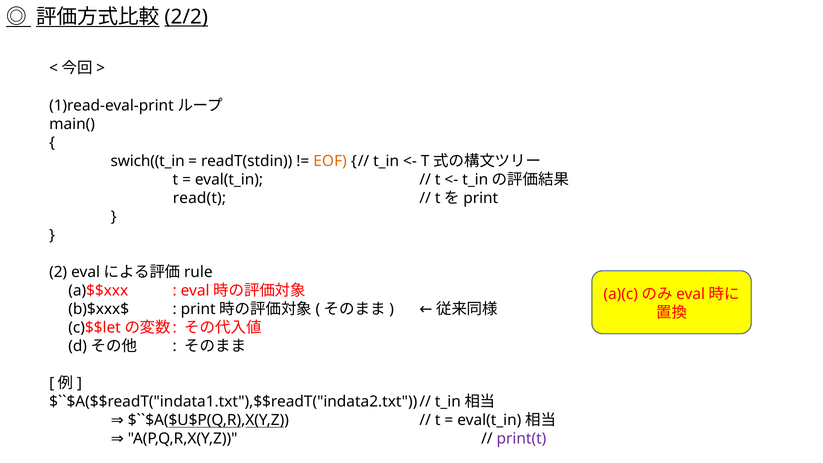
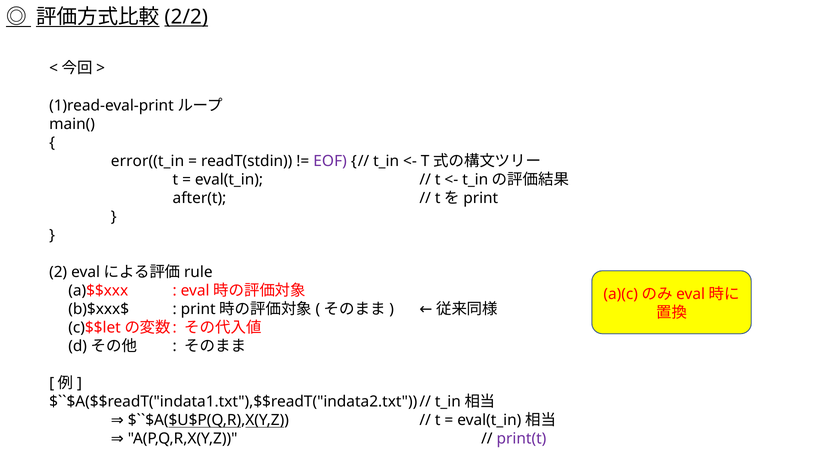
swich((t_in: swich((t_in -> error((t_in (148, 161)
EOF colour: orange -> purple (330, 161)
read(t: read(t -> after(t (199, 198)
